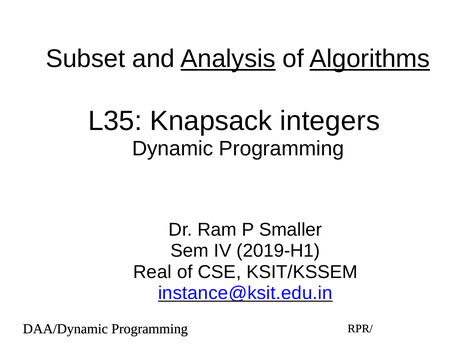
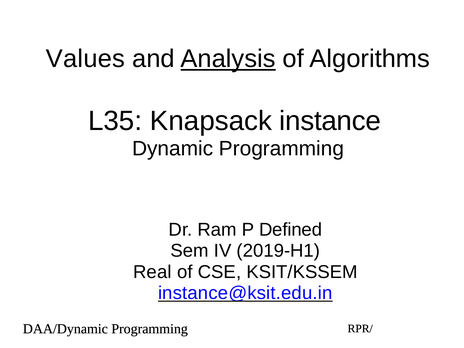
Subset: Subset -> Values (85, 59)
Algorithms underline: present -> none (370, 59)
integers: integers -> instance (330, 121)
Smaller: Smaller -> Defined (291, 230)
